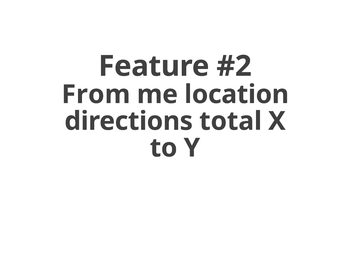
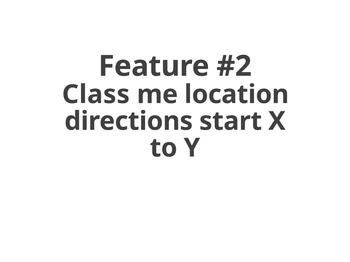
From: From -> Class (96, 95)
total: total -> start (231, 121)
